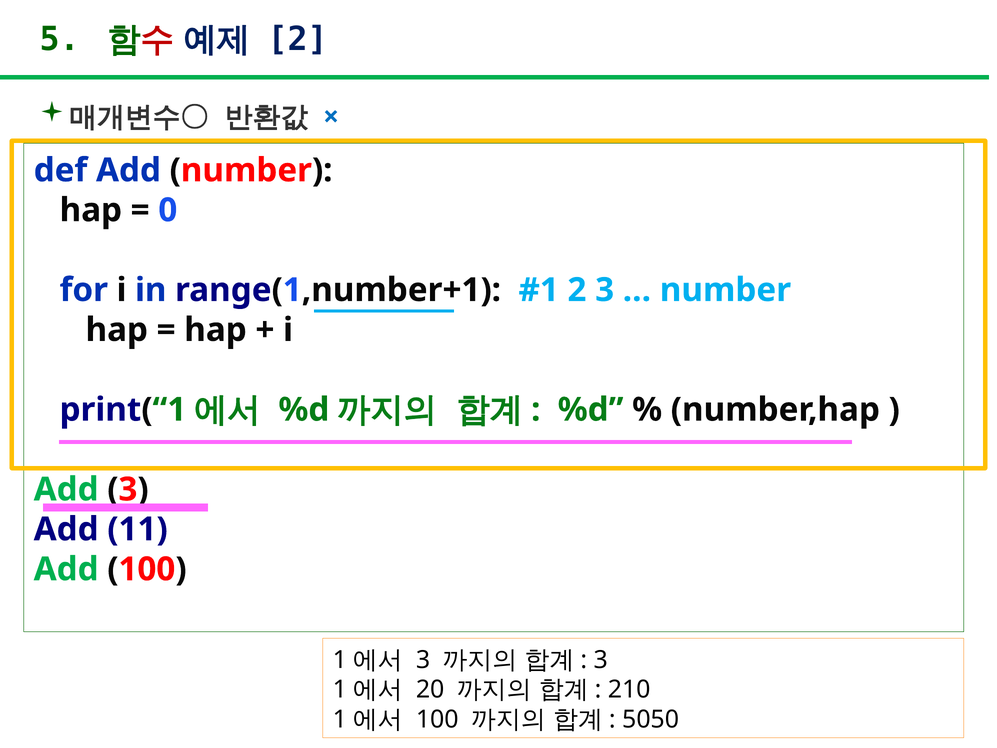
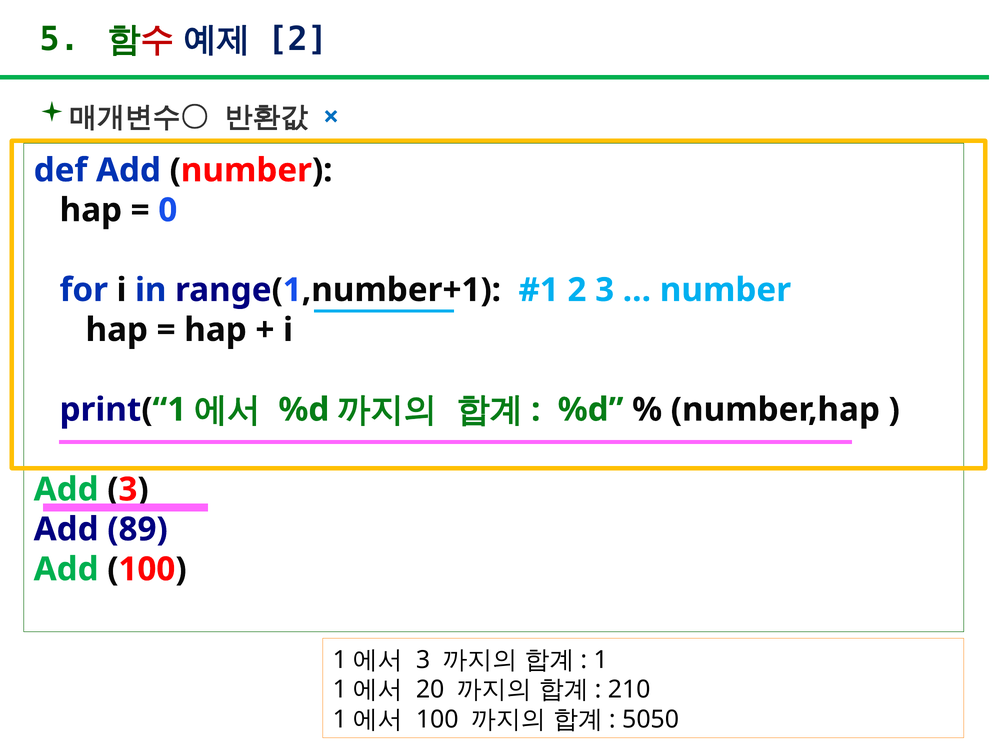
11: 11 -> 89 (138, 529)
3: 3 -> 1 (601, 660)
